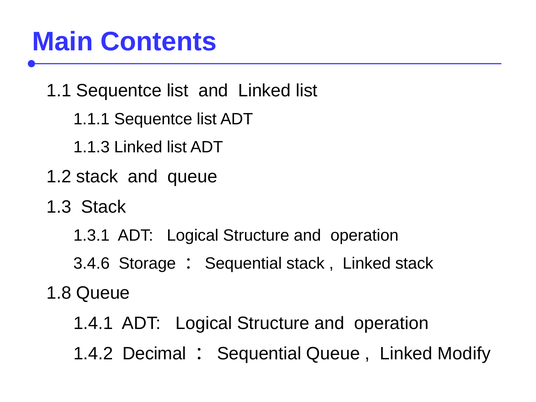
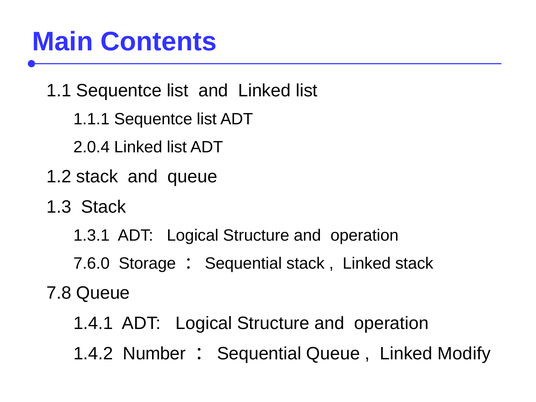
1.1.3: 1.1.3 -> 2.0.4 (92, 147)
3.4.6: 3.4.6 -> 7.6.0 (92, 263)
1.8: 1.8 -> 7.8 (59, 293)
Decimal: Decimal -> Number (154, 354)
